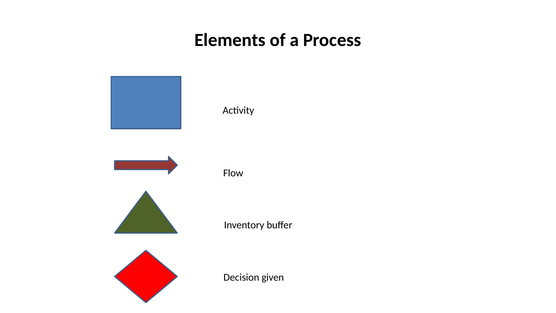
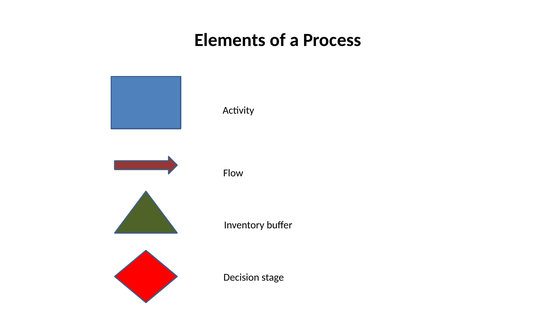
given: given -> stage (273, 277)
